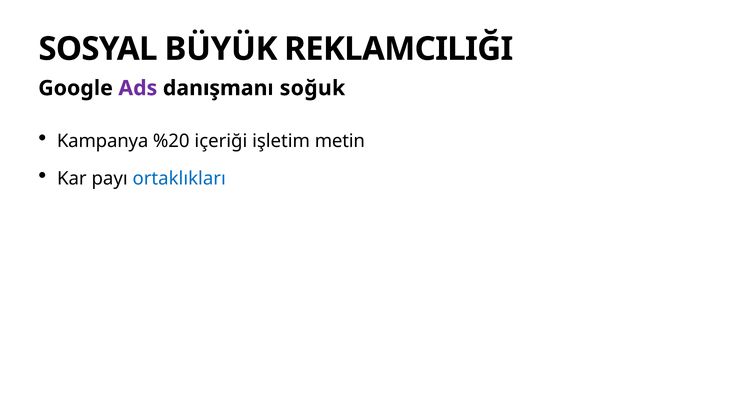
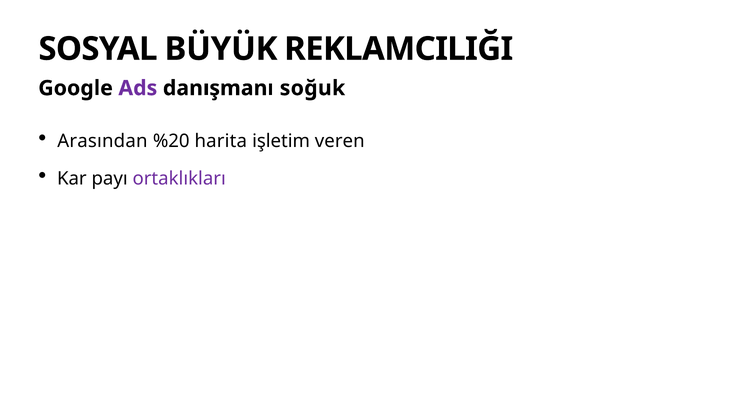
Kampanya: Kampanya -> Arasından (102, 141)
içeriği: içeriği -> harita (221, 141)
metin: metin -> veren (340, 141)
ortaklıkları colour: blue -> purple (179, 179)
